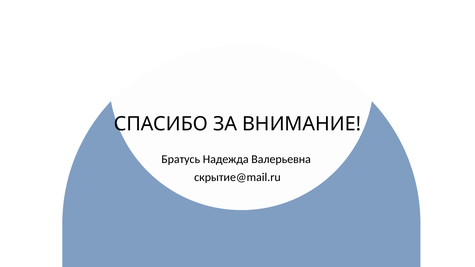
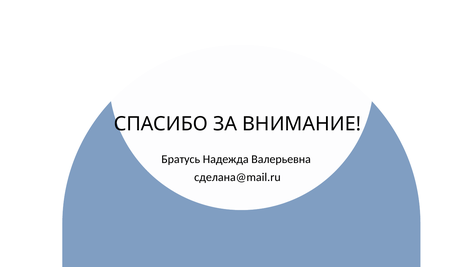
скрытие@mail.ru: скрытие@mail.ru -> сделана@mail.ru (237, 177)
